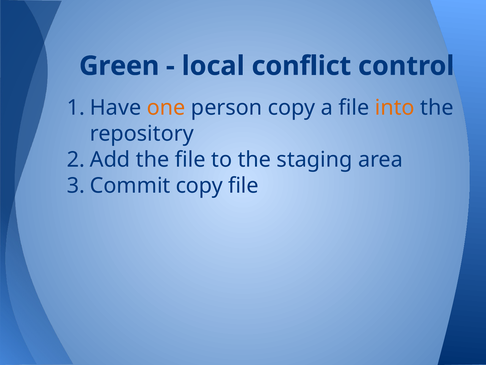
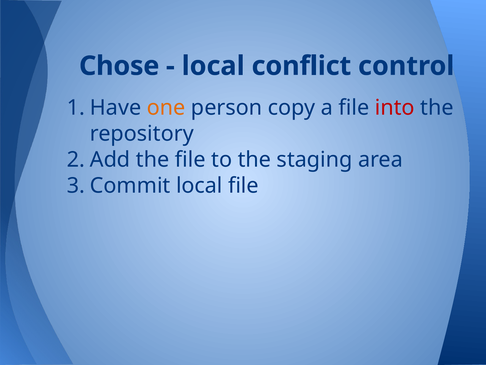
Green: Green -> Chose (119, 66)
into colour: orange -> red (395, 108)
copy: copy -> local (199, 185)
